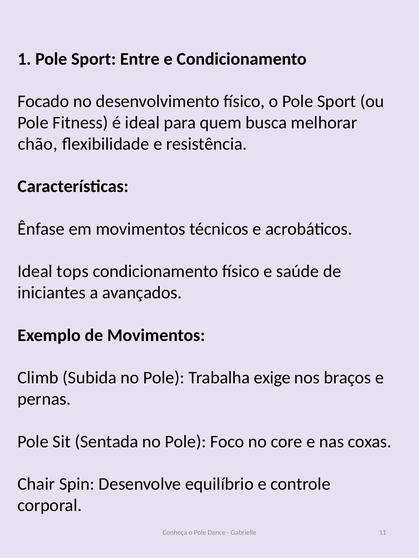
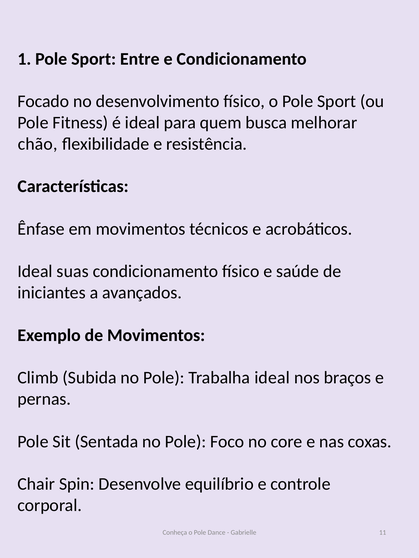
tops: tops -> suas (73, 272)
Trabalha exige: exige -> ideal (272, 378)
